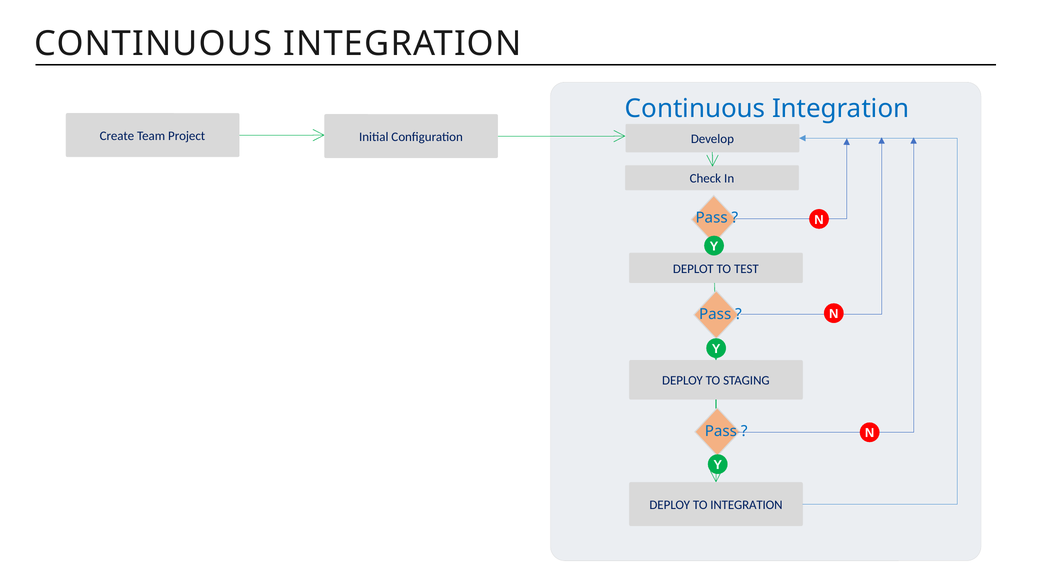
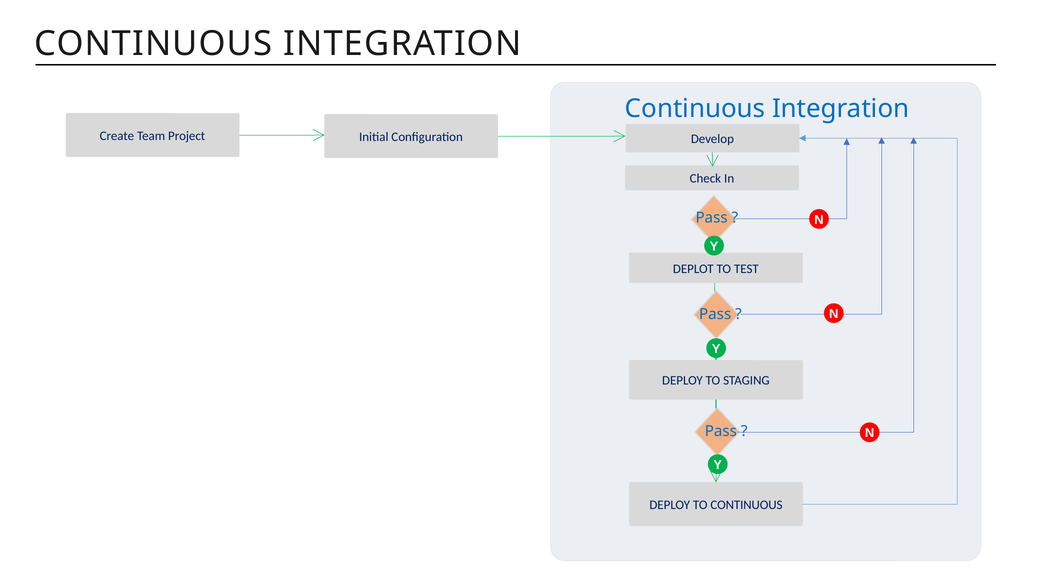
TO INTEGRATION: INTEGRATION -> CONTINUOUS (746, 505)
